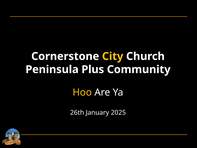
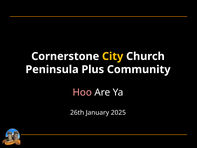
Hoo colour: yellow -> pink (82, 92)
